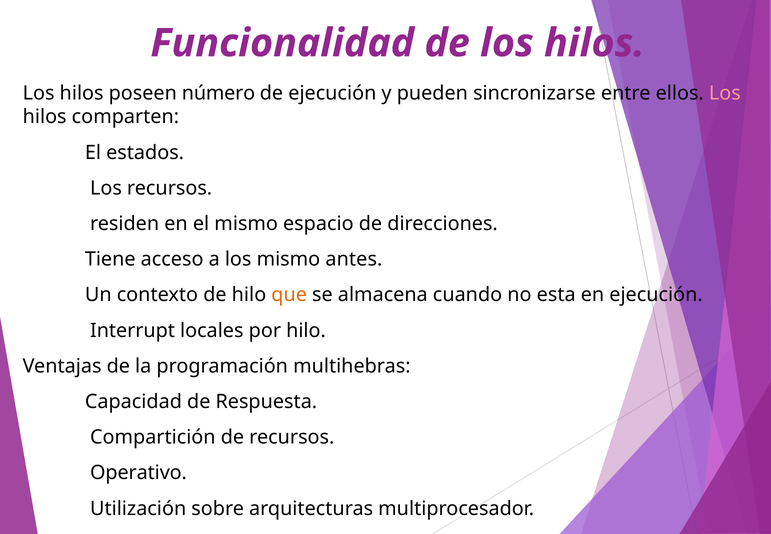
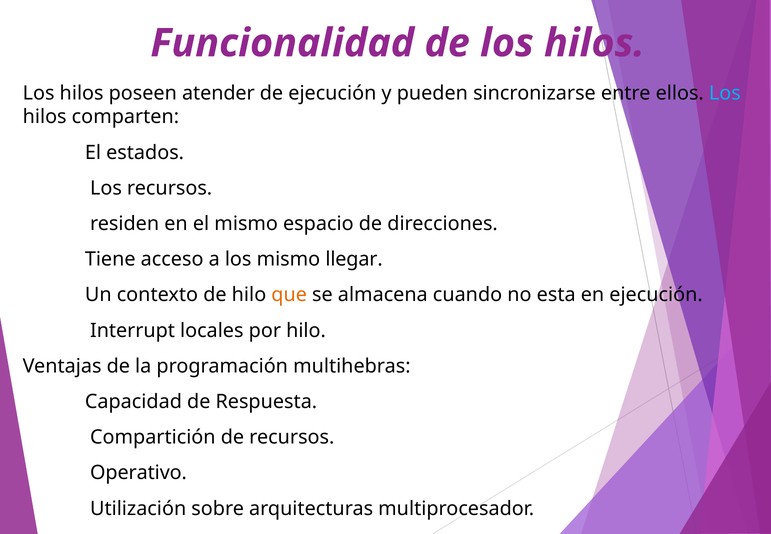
número: número -> atender (218, 93)
Los colour: pink -> light blue (725, 93)
antes: antes -> llegar (354, 259)
